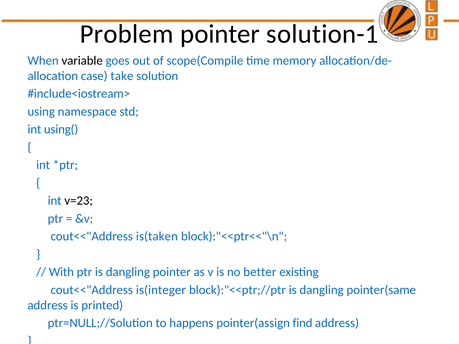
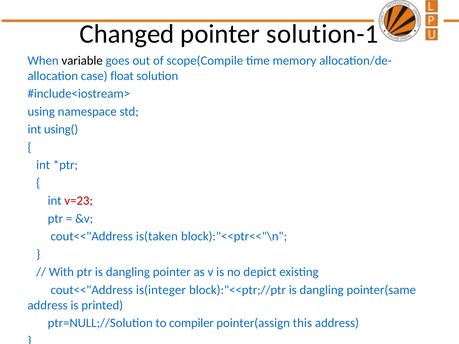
Problem: Problem -> Changed (127, 34)
take: take -> float (122, 76)
v=23 colour: black -> red (79, 201)
better: better -> depict (260, 272)
happens: happens -> compiler (191, 323)
find: find -> this (302, 323)
